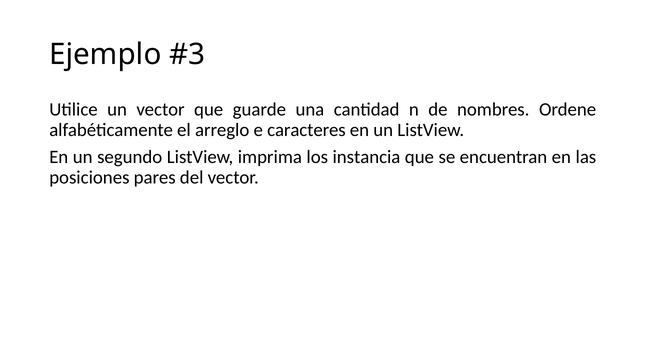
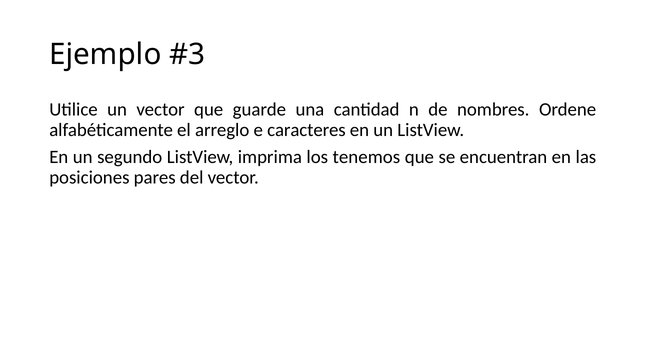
instancia: instancia -> tenemos (366, 157)
